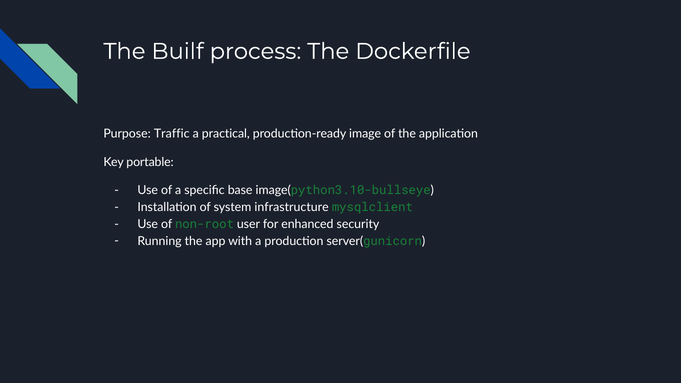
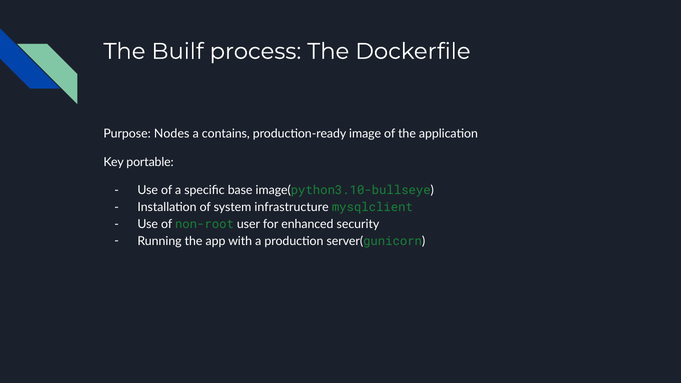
Traffic: Traffic -> Nodes (172, 134)
practical: practical -> contains (226, 134)
